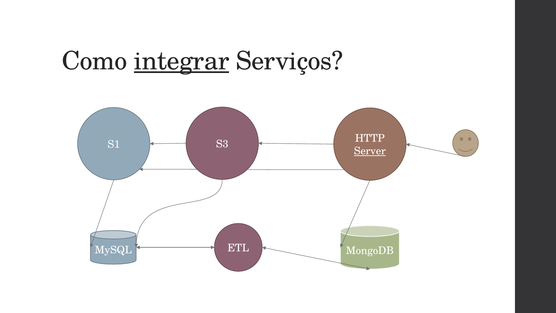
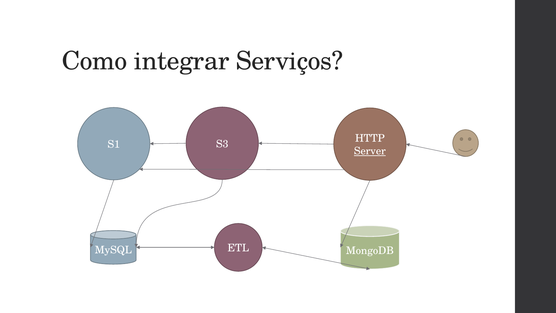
integrar underline: present -> none (182, 61)
